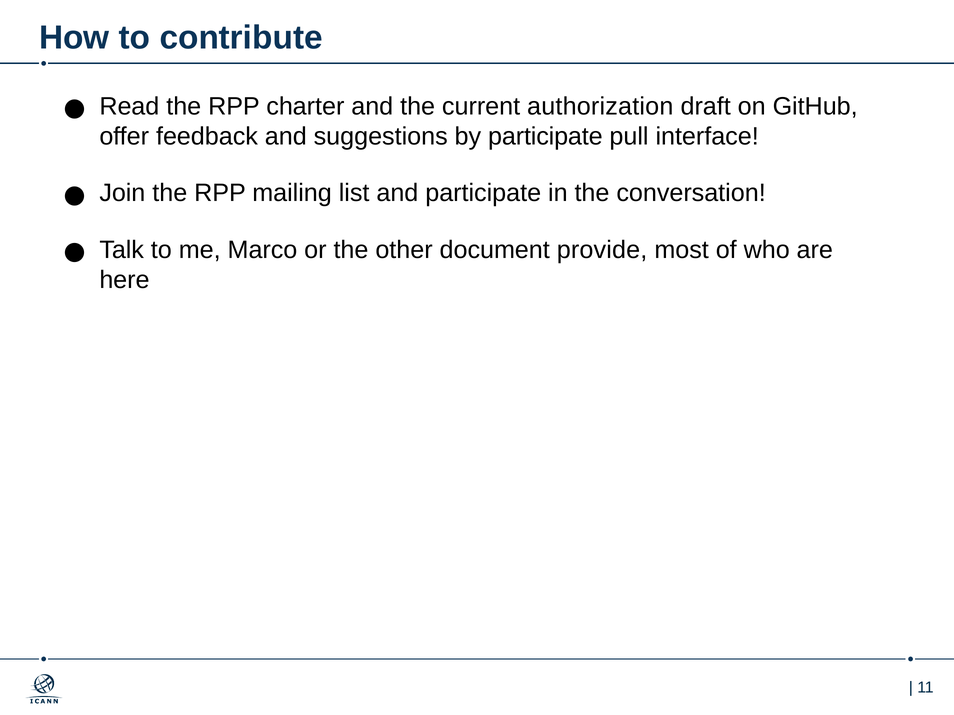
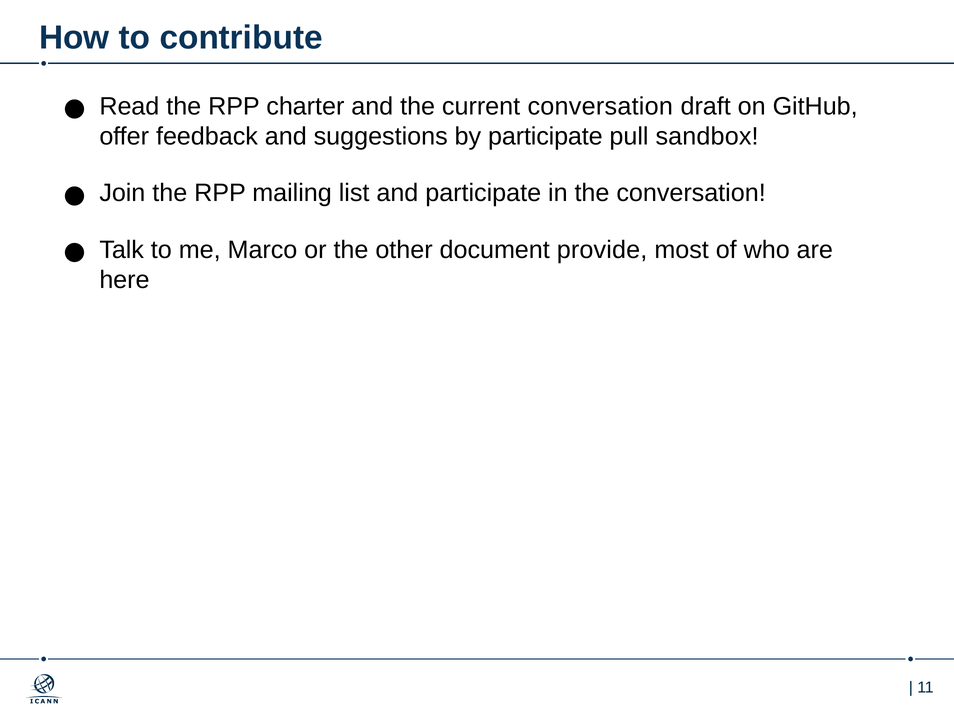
current authorization: authorization -> conversation (600, 106)
interface: interface -> sandbox (707, 137)
